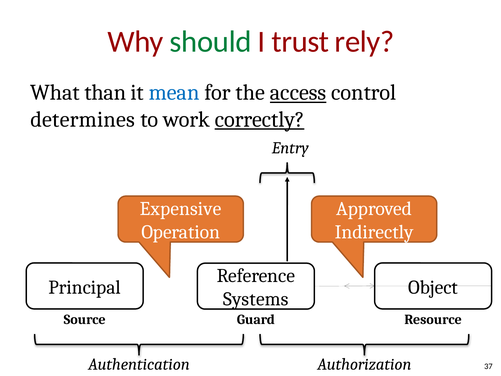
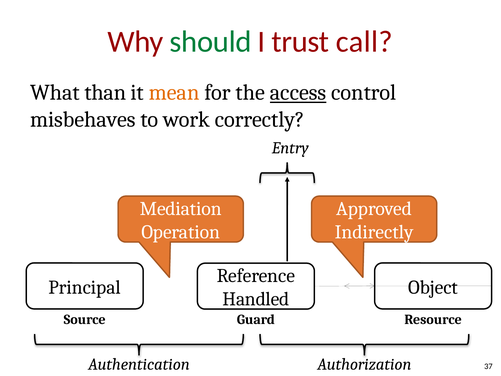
rely: rely -> call (364, 42)
mean colour: blue -> orange (174, 93)
determines: determines -> misbehaves (83, 119)
correctly underline: present -> none (260, 119)
Expensive: Expensive -> Mediation (181, 209)
Systems: Systems -> Handled (256, 299)
